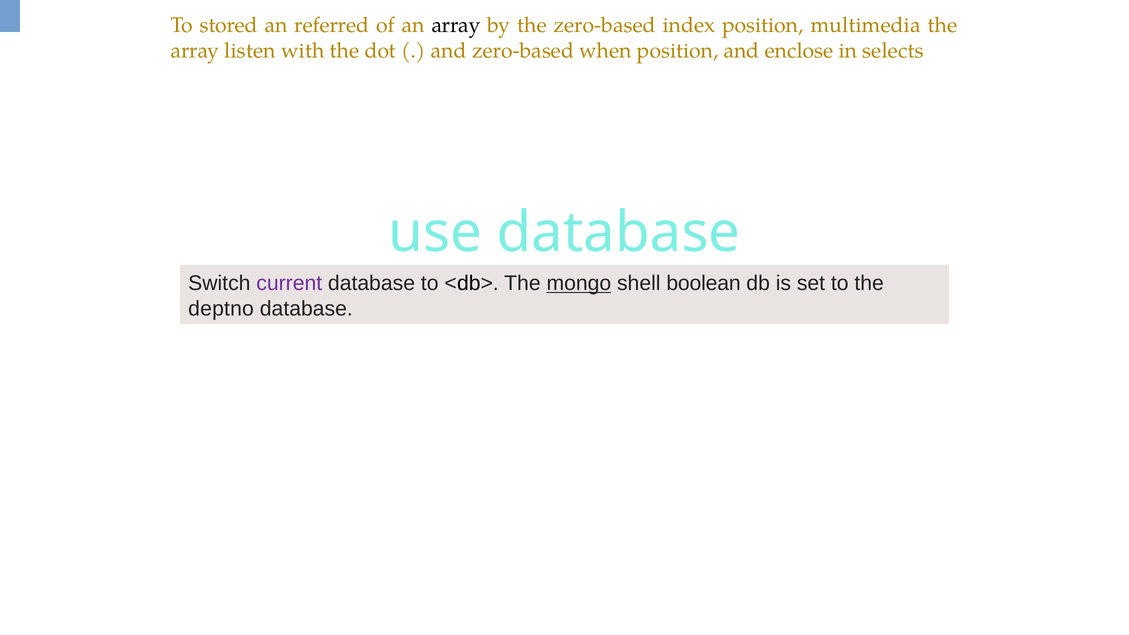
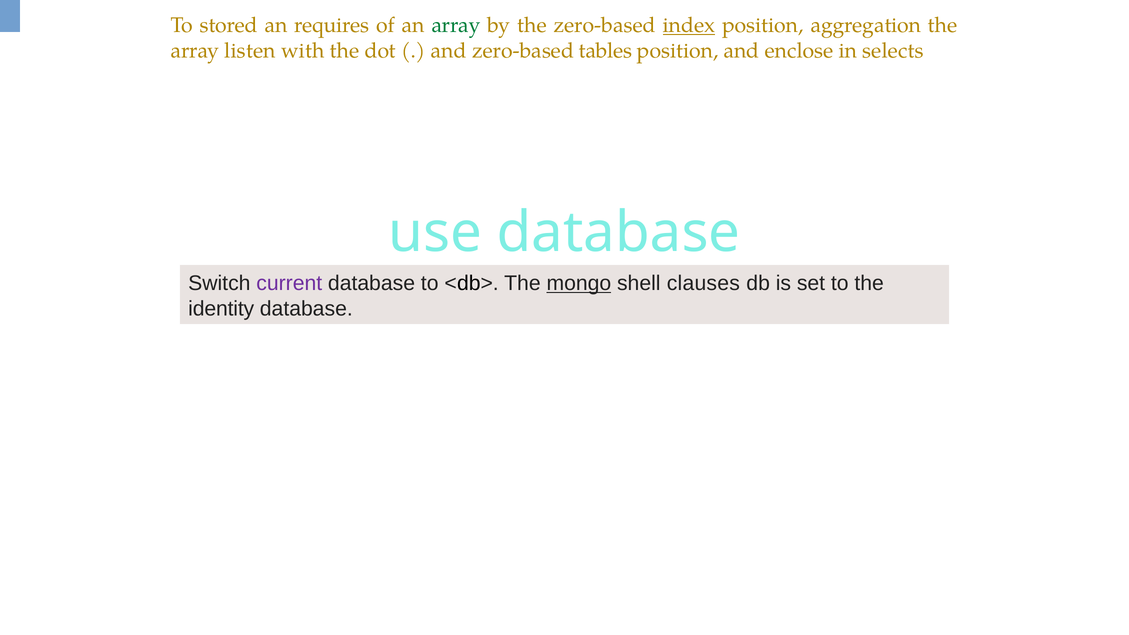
referred: referred -> requires (332, 25)
array colour: black -> green (456, 25)
index underline: none -> present (689, 25)
multimedia: multimedia -> aggregation (866, 25)
when: when -> tables (606, 51)
boolean: boolean -> clauses (703, 283)
deptno: deptno -> identity (221, 309)
